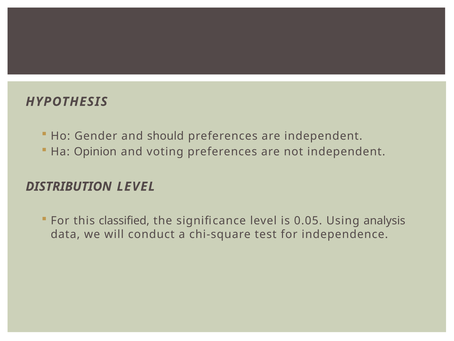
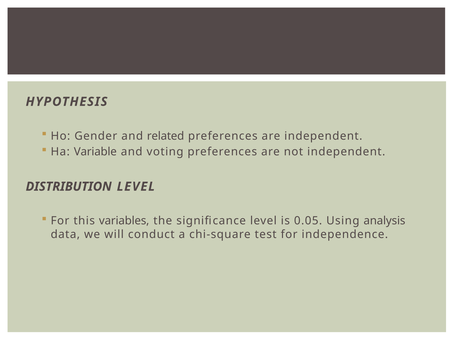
should: should -> related (166, 136)
Opinion: Opinion -> Variable (95, 152)
classified: classified -> variables (124, 221)
